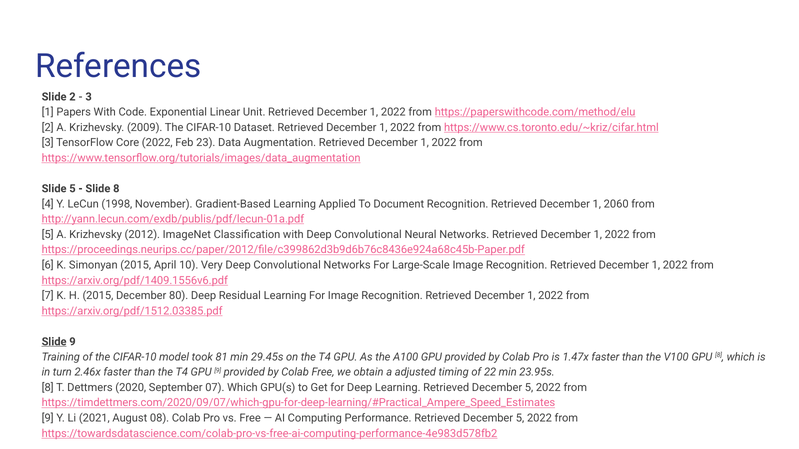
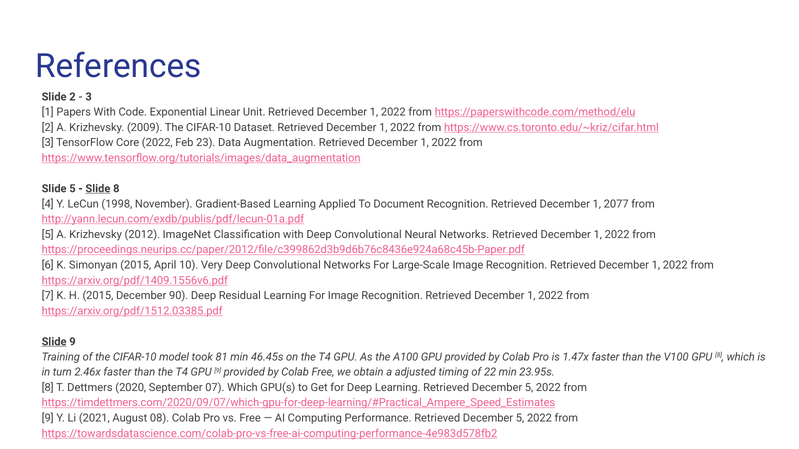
Slide underline: none -> present (98, 189)
2060: 2060 -> 2077 (616, 204)
80: 80 -> 90 (179, 296)
29.45s: 29.45s -> 46.45s (267, 357)
